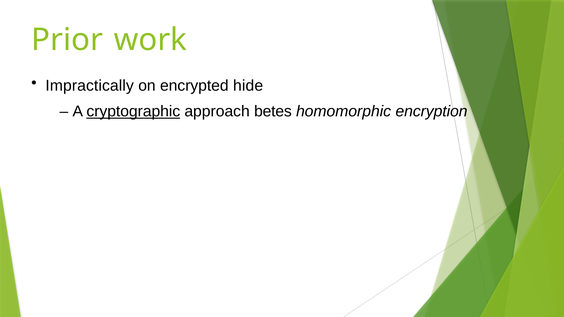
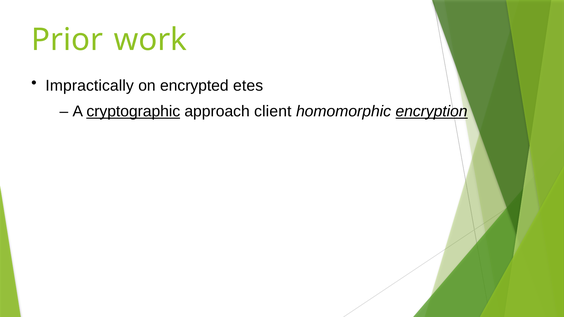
hide: hide -> etes (248, 86)
betes: betes -> client (273, 112)
encryption underline: none -> present (432, 112)
